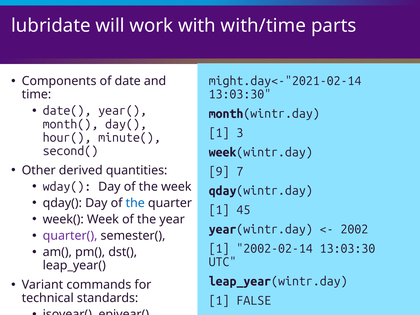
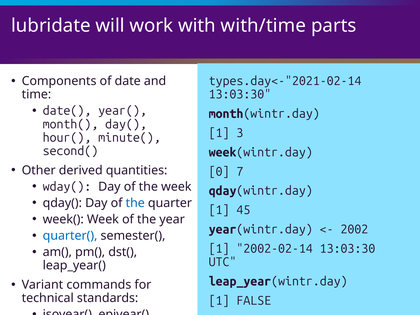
might.day<-"2021-02-14: might.day<-"2021-02-14 -> types.day<-"2021-02-14 (285, 81)
9: 9 -> 0 (219, 172)
quarter( colour: purple -> blue (70, 236)
